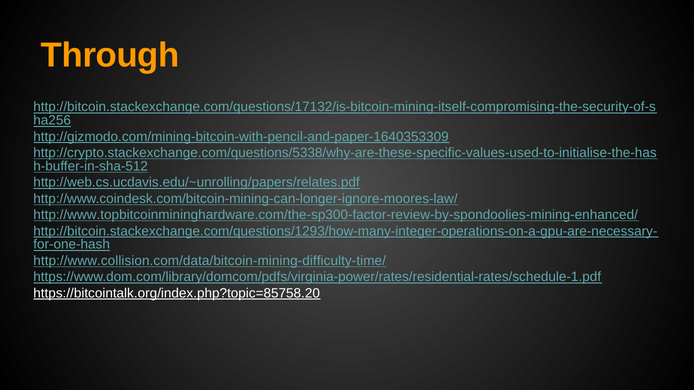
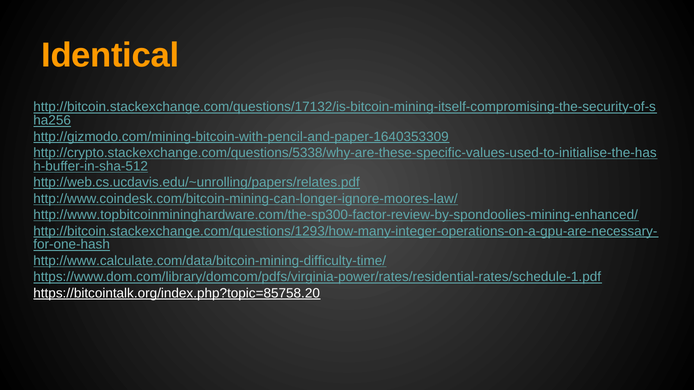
Through: Through -> Identical (110, 55)
http://www.collision.com/data/bitcoin-mining-difficulty-time/: http://www.collision.com/data/bitcoin-mining-difficulty-time/ -> http://www.calculate.com/data/bitcoin-mining-difficulty-time/ (210, 261)
